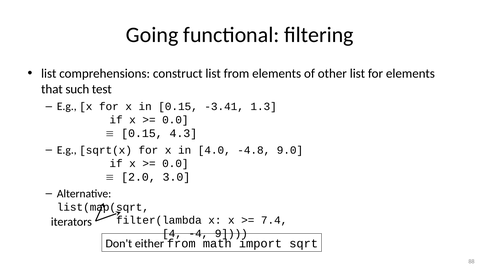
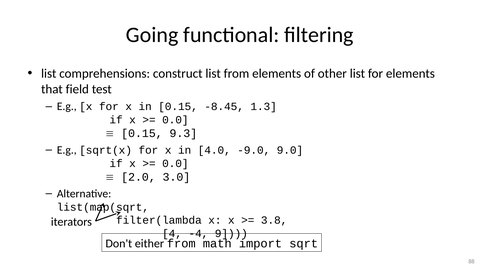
such: such -> field (77, 89)
-3.41: -3.41 -> -8.45 (224, 107)
4.3: 4.3 -> 9.3 (183, 133)
-4.8: -4.8 -> -9.0 (254, 150)
7.4: 7.4 -> 3.8 (274, 220)
